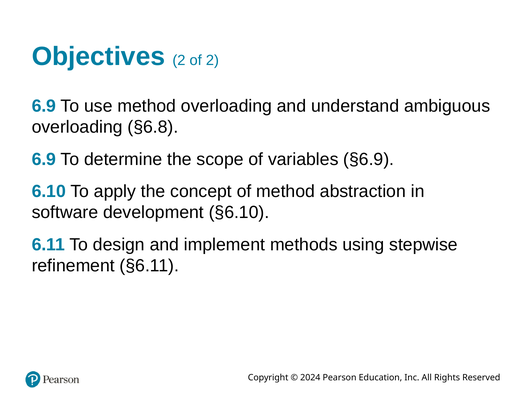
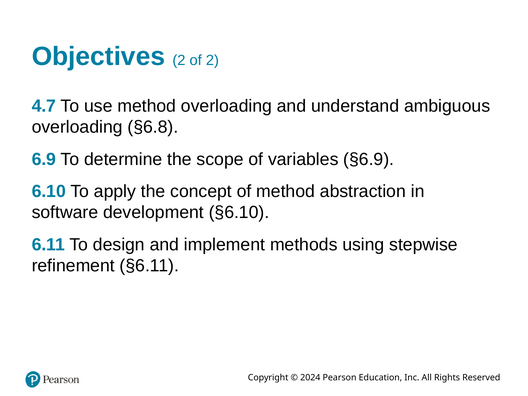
6.9: 6.9 -> 4.7 (44, 106)
